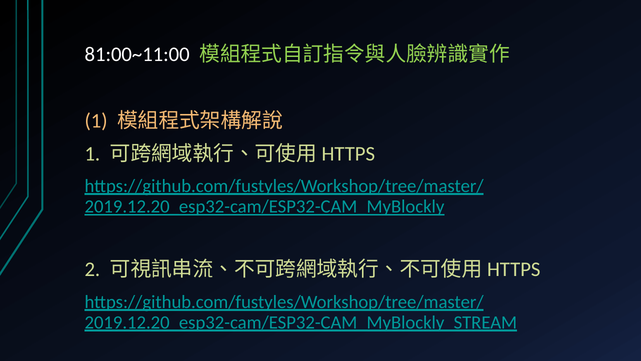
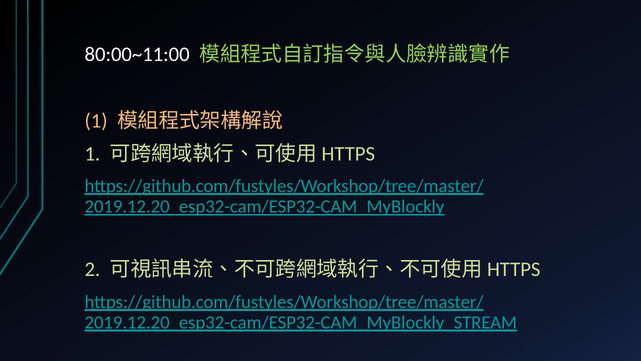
81:00~11:00: 81:00~11:00 -> 80:00~11:00 (137, 54)
